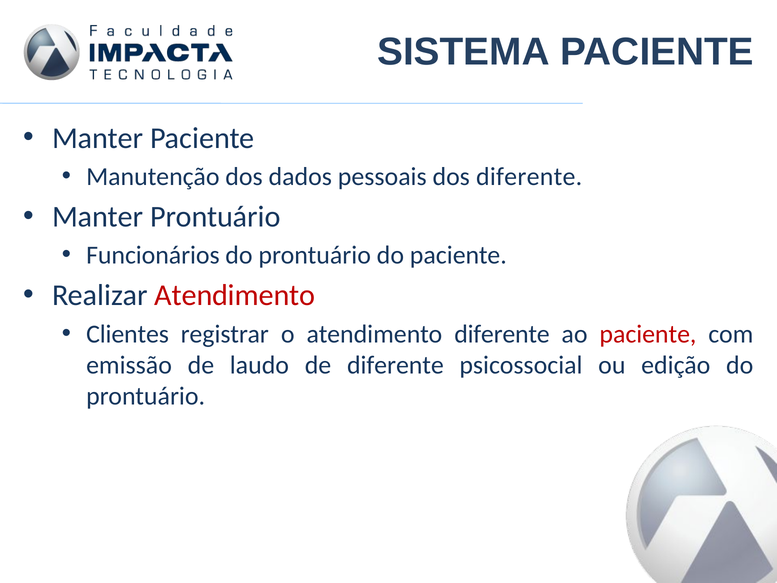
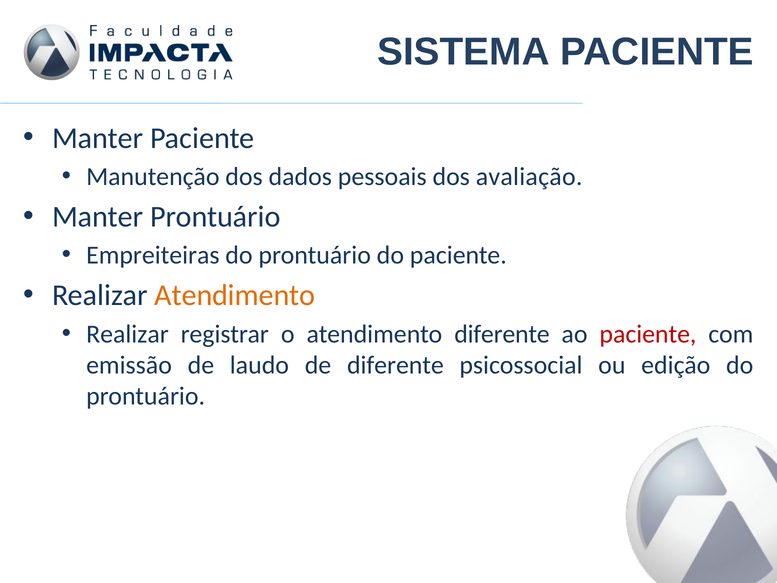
dos diferente: diferente -> avaliação (529, 177)
Funcionários: Funcionários -> Empreiteiras (153, 255)
Atendimento colour: red -> orange (235, 295)
Clientes: Clientes -> Realizar (127, 334)
